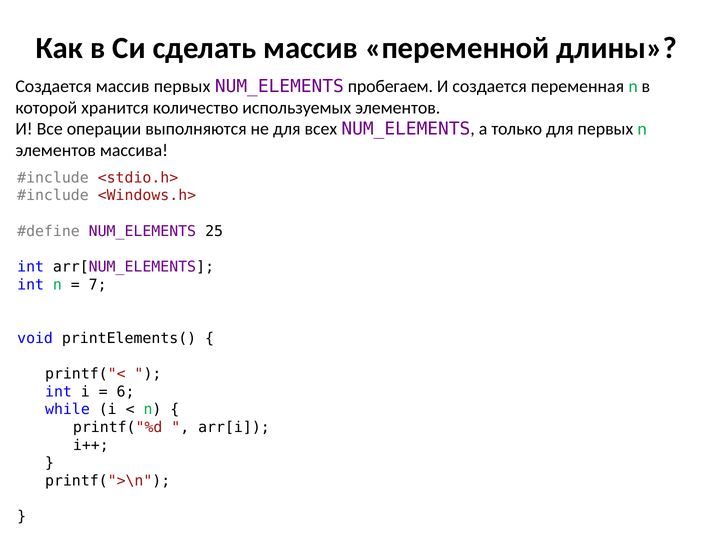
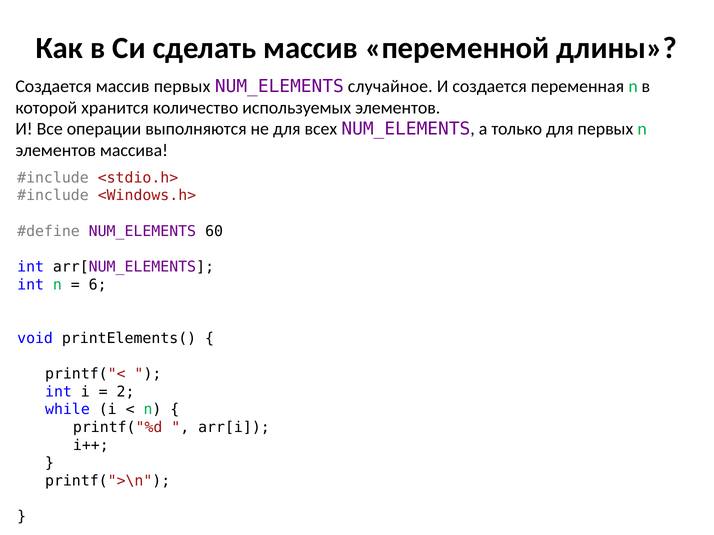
пробегаем: пробегаем -> случайное (390, 86)
25: 25 -> 60 (214, 231)
7: 7 -> 6 (98, 285)
6: 6 -> 2 (126, 392)
